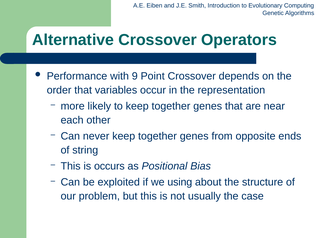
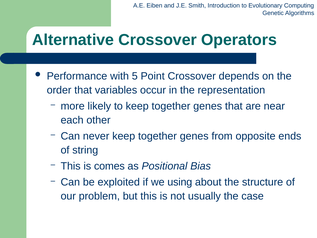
9: 9 -> 5 (135, 76)
occurs: occurs -> comes (109, 166)
